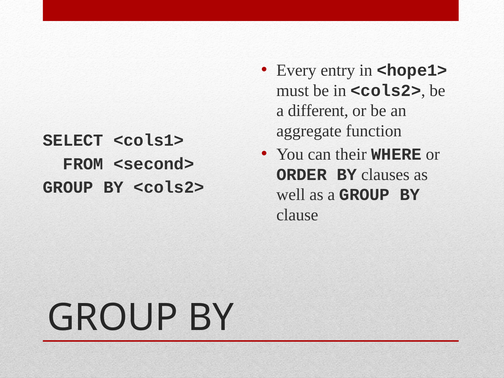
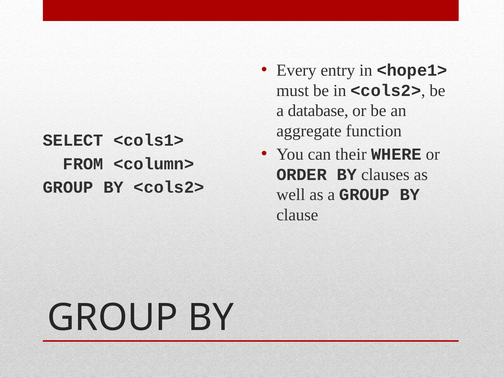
different: different -> database (318, 111)
<second>: <second> -> <column> (154, 164)
